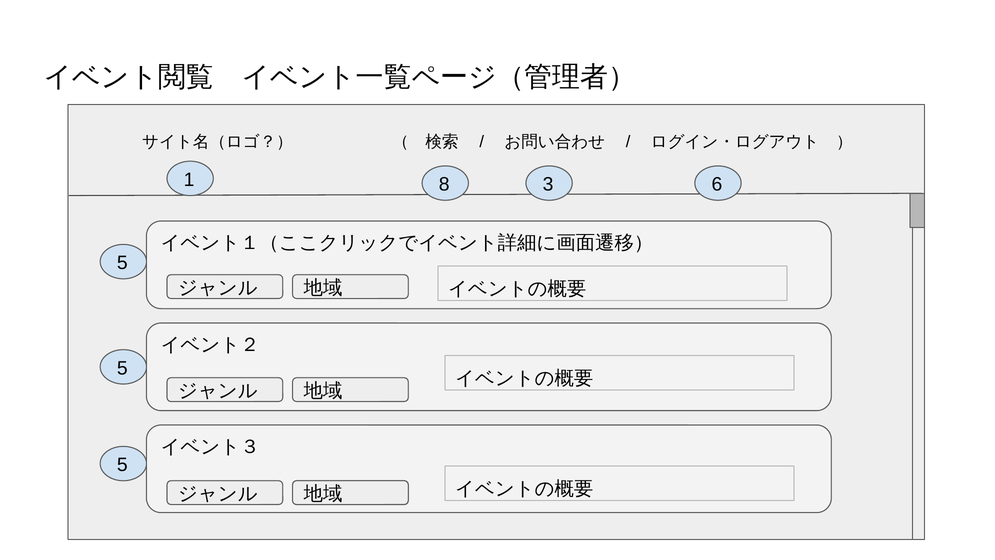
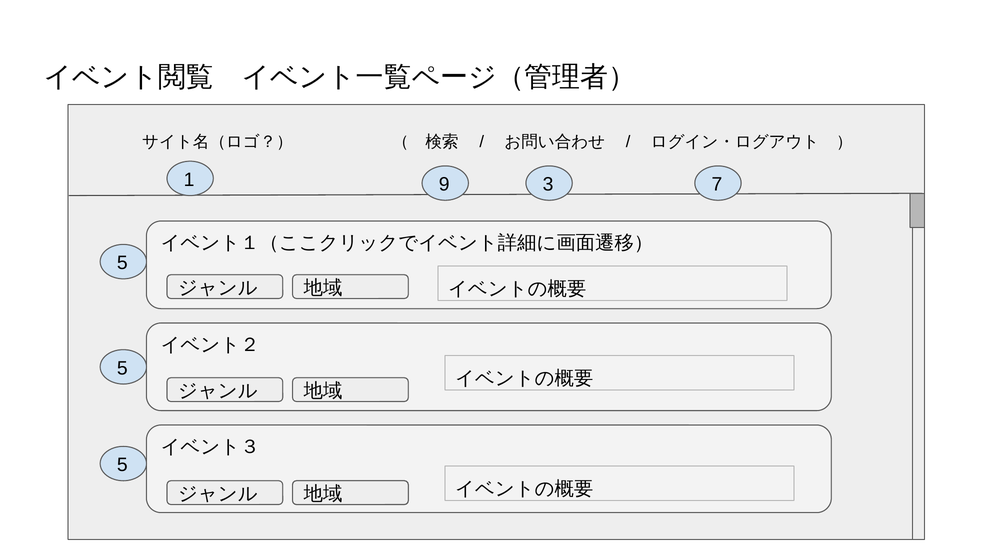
8: 8 -> 9 (444, 184)
6: 6 -> 7 (717, 184)
